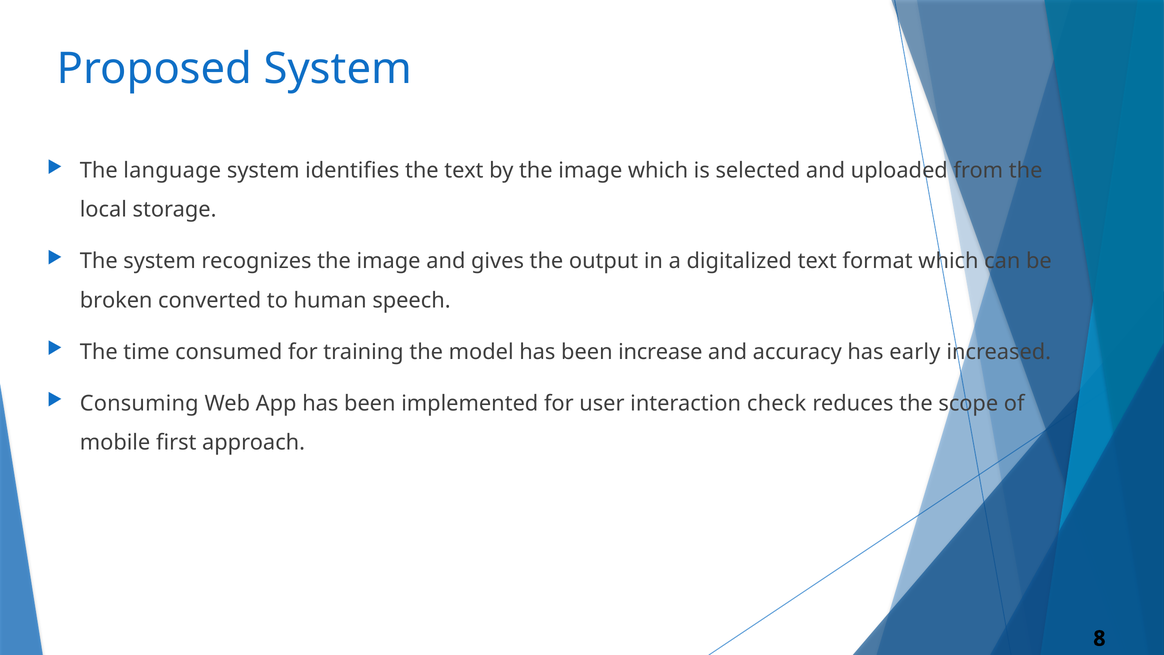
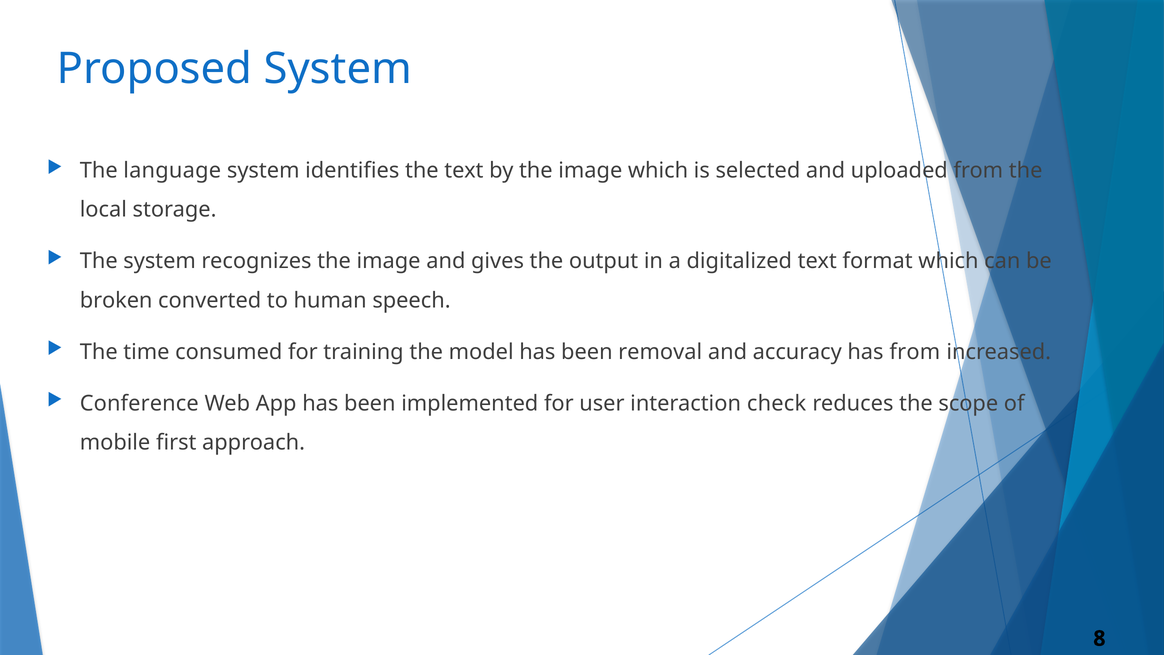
increase: increase -> removal (660, 352)
has early: early -> from (915, 352)
Consuming: Consuming -> Conference (139, 403)
